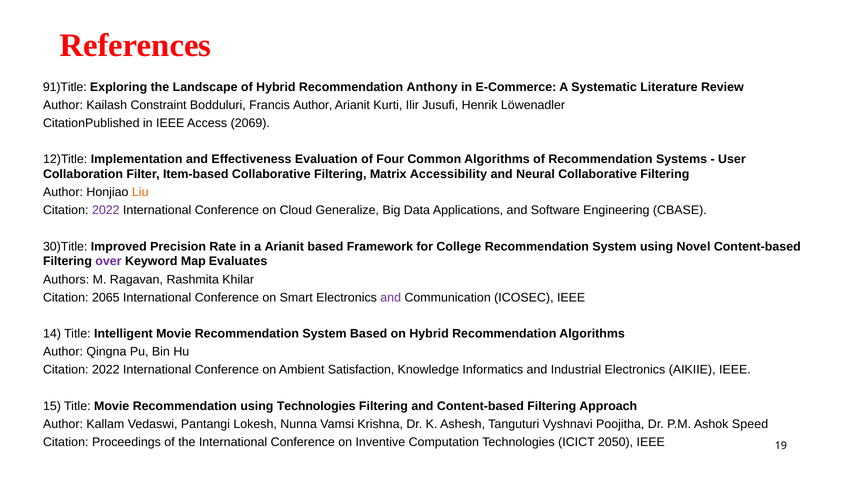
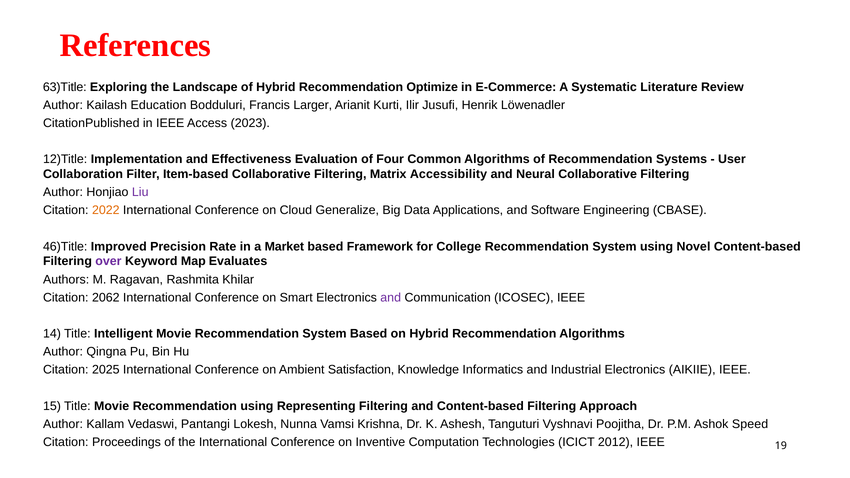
91)Title: 91)Title -> 63)Title (65, 87)
Anthony: Anthony -> Optimize (432, 87)
Constraint: Constraint -> Education (158, 105)
Francis Author: Author -> Larger (313, 105)
2069: 2069 -> 2023 (250, 123)
Liu colour: orange -> purple (140, 192)
2022 colour: purple -> orange (106, 210)
30)Title: 30)Title -> 46)Title (65, 247)
a Arianit: Arianit -> Market (284, 247)
2065: 2065 -> 2062 (106, 298)
2022: 2022 -> 2025 (106, 370)
using Technologies: Technologies -> Representing (316, 406)
2050: 2050 -> 2012 (616, 442)
